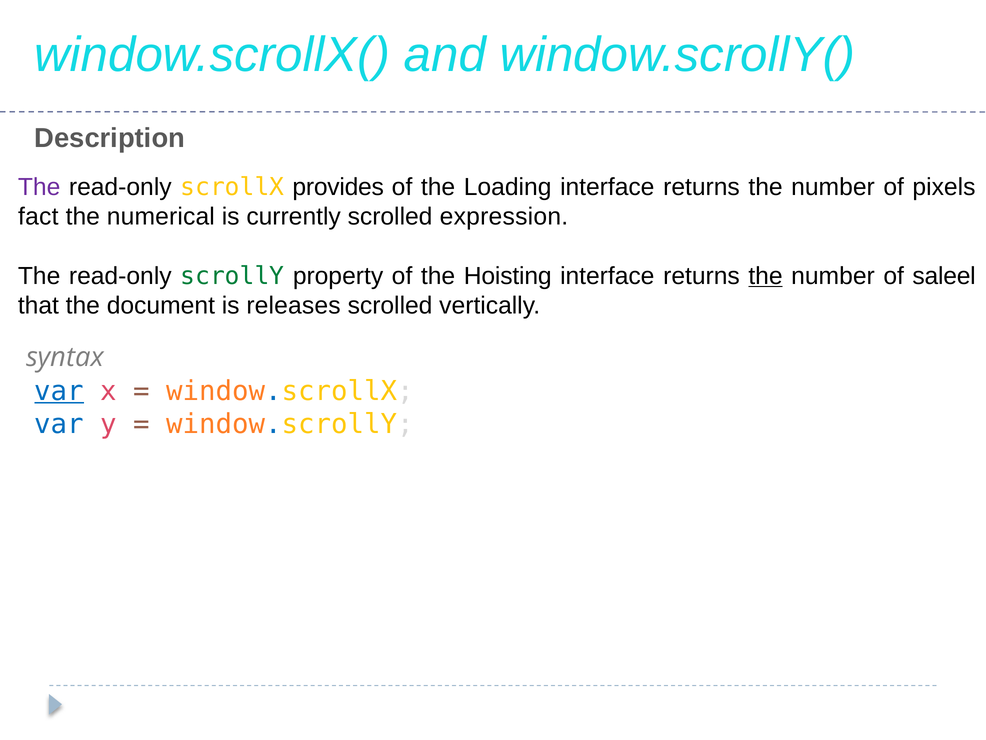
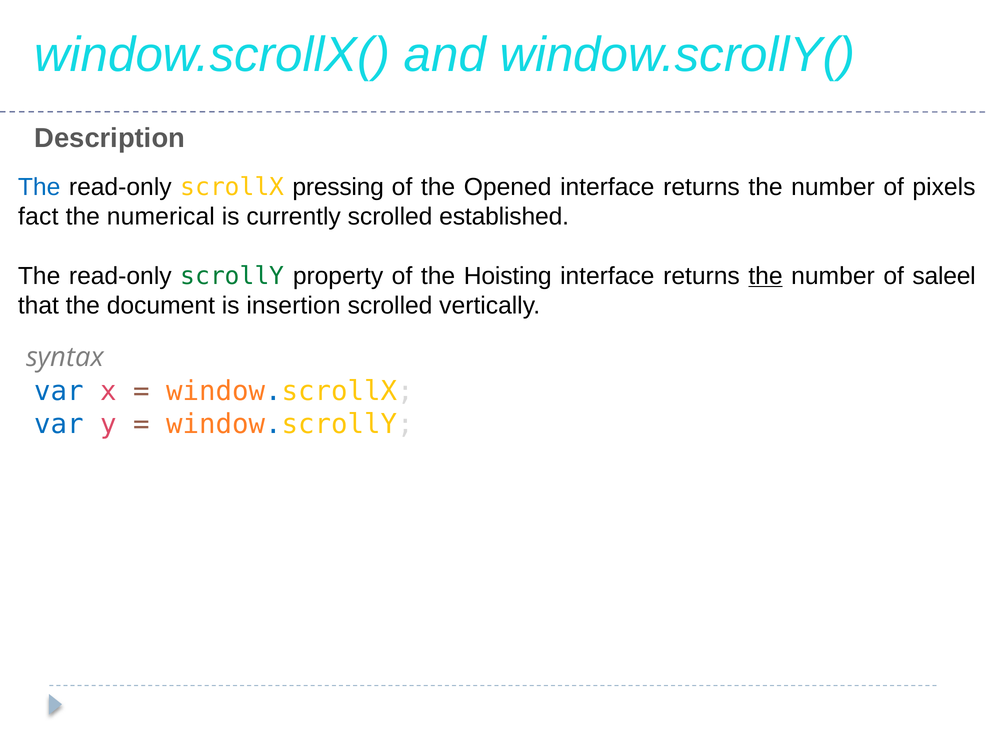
The colour: purple -> blue (39, 187)
provides: provides -> pressing (338, 187)
Loading: Loading -> Opened (508, 187)
expression: expression -> established (504, 217)
releases: releases -> insertion (293, 305)
var underline: present -> none (59, 391)
